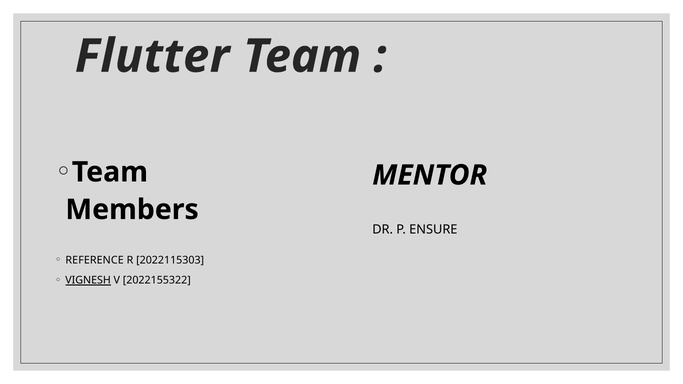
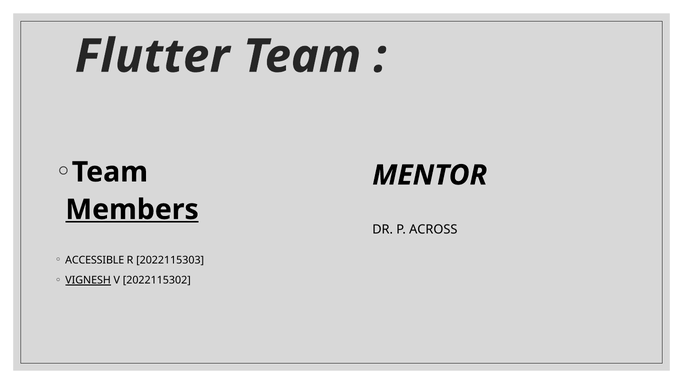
Members underline: none -> present (132, 210)
ENSURE: ENSURE -> ACROSS (433, 230)
REFERENCE: REFERENCE -> ACCESSIBLE (95, 260)
2022155322: 2022155322 -> 2022115302 (157, 281)
